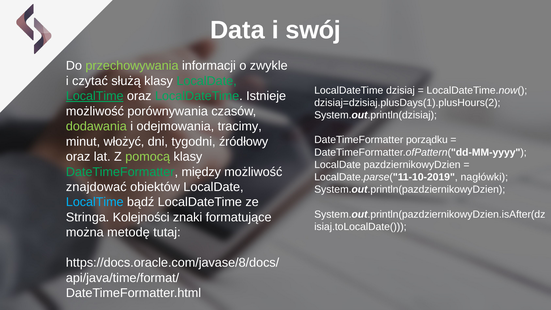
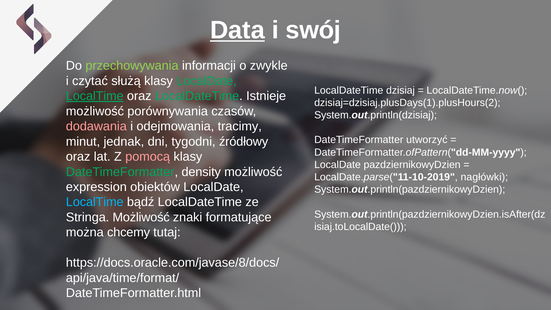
Data underline: none -> present (237, 30)
dodawania colour: light green -> pink (96, 126)
porządku: porządku -> utworzyć (427, 140)
włożyć: włożyć -> jednak (124, 142)
pomocą colour: light green -> pink (148, 157)
między: między -> density (201, 172)
znajdować: znajdować -> expression (96, 187)
Stringa Kolejności: Kolejności -> Możliwość (141, 217)
metodę: metodę -> chcemy (129, 232)
